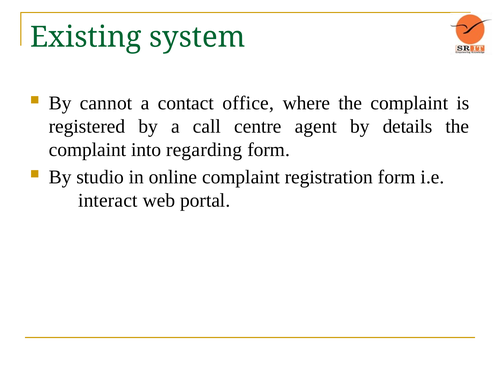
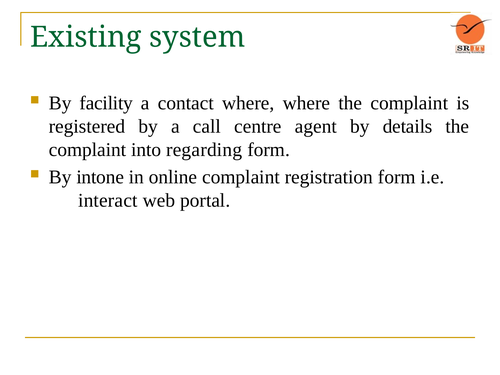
cannot: cannot -> facility (106, 103)
contact office: office -> where (248, 103)
studio: studio -> intone (100, 177)
